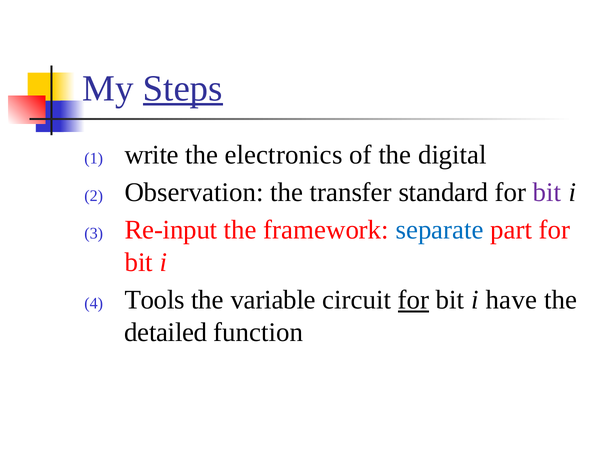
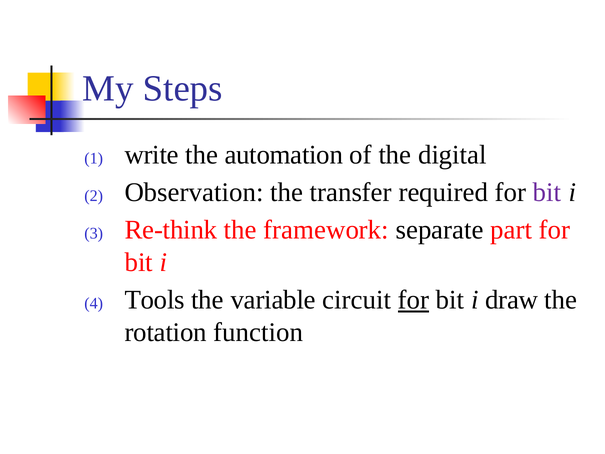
Steps underline: present -> none (183, 88)
electronics: electronics -> automation (284, 155)
standard: standard -> required (443, 192)
Re-input: Re-input -> Re-think (171, 230)
separate colour: blue -> black (440, 230)
have: have -> draw (512, 300)
detailed: detailed -> rotation (166, 332)
